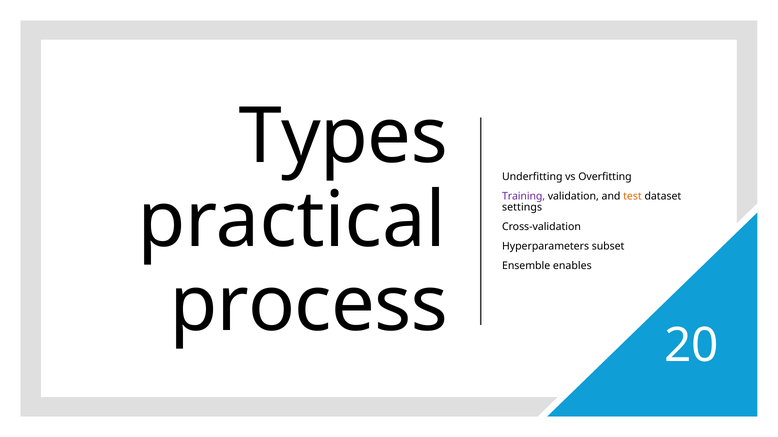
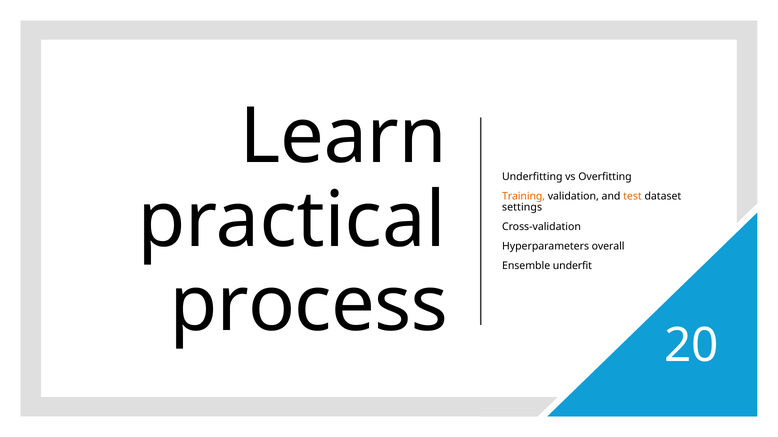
Types: Types -> Learn (343, 137)
Training colour: purple -> orange (524, 196)
subset: subset -> overall (608, 247)
enables: enables -> underfit (572, 266)
